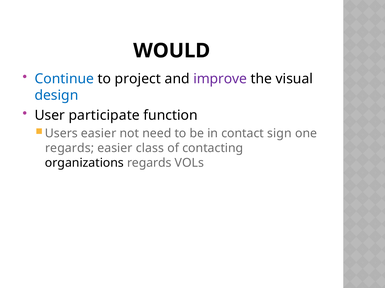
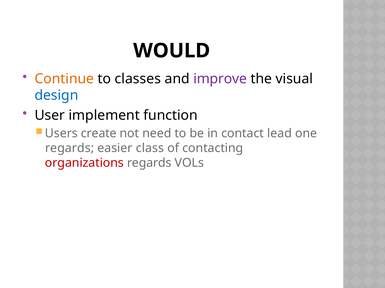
Continue colour: blue -> orange (64, 79)
project: project -> classes (138, 79)
participate: participate -> implement (104, 116)
Users easier: easier -> create (99, 134)
sign: sign -> lead (279, 134)
organizations colour: black -> red (84, 163)
